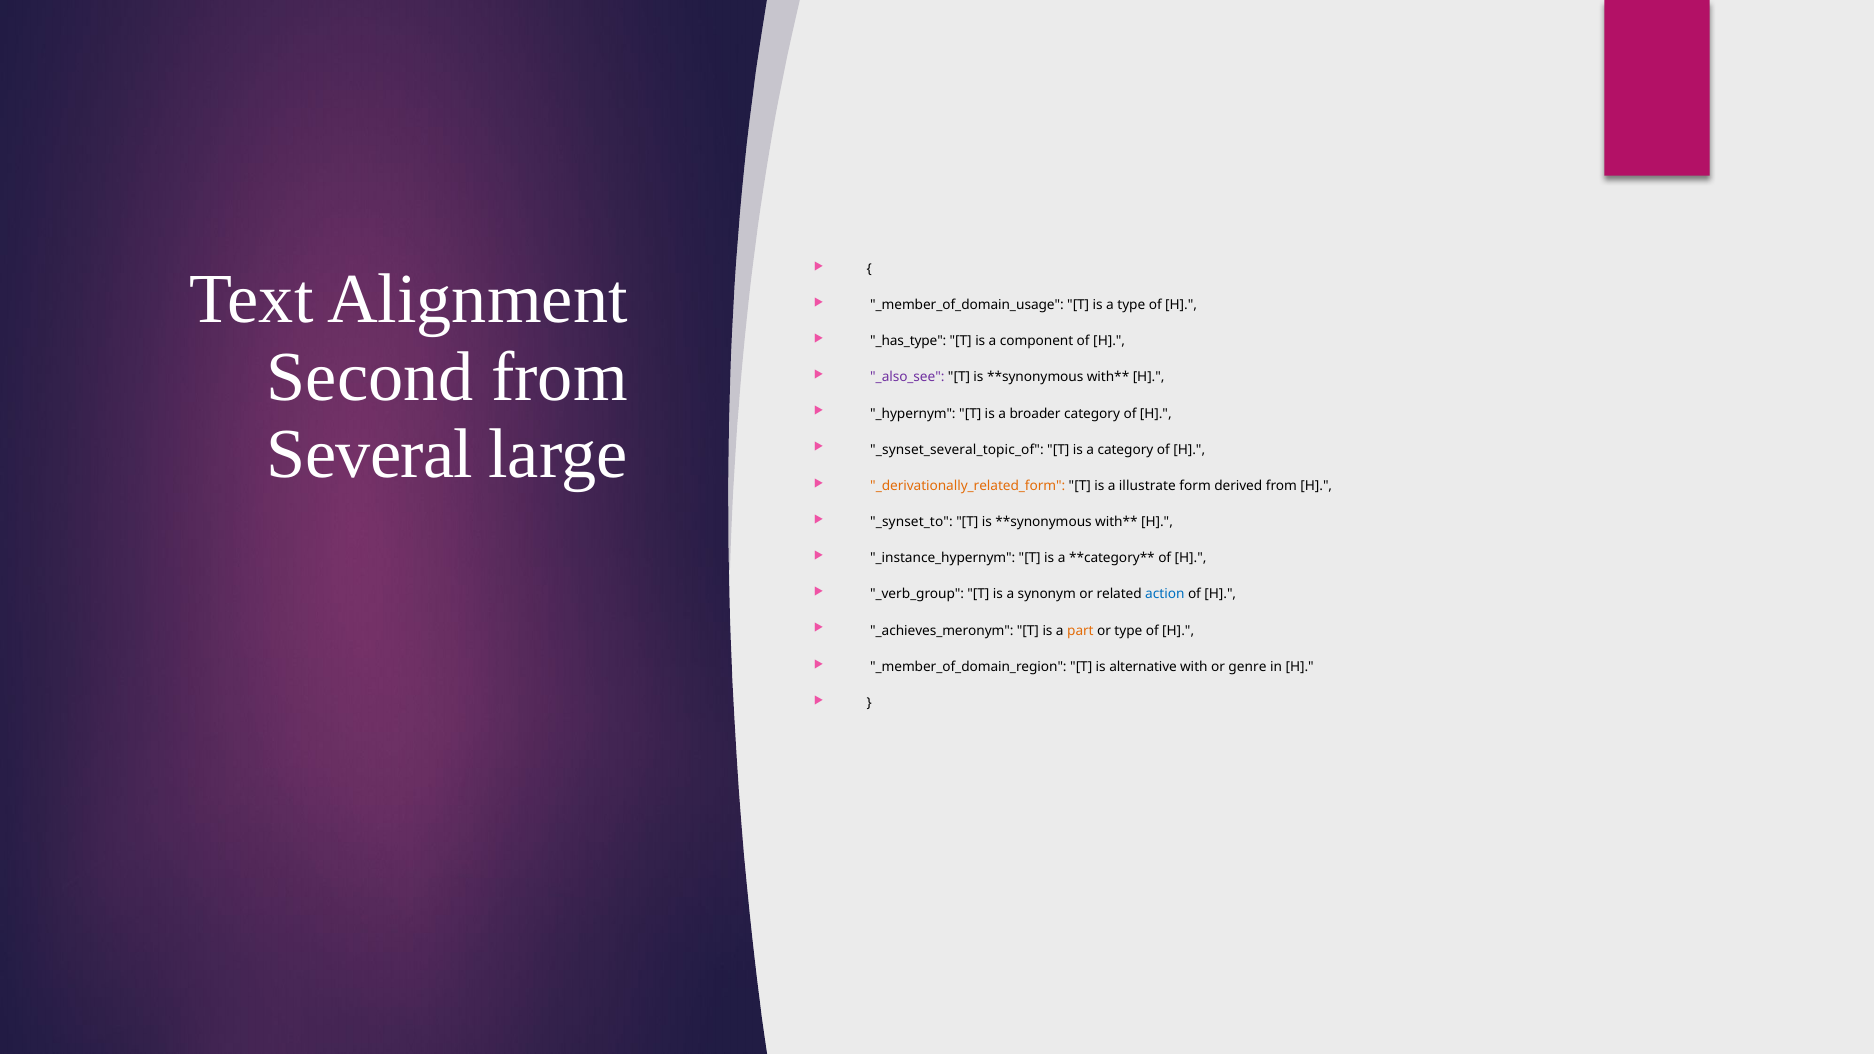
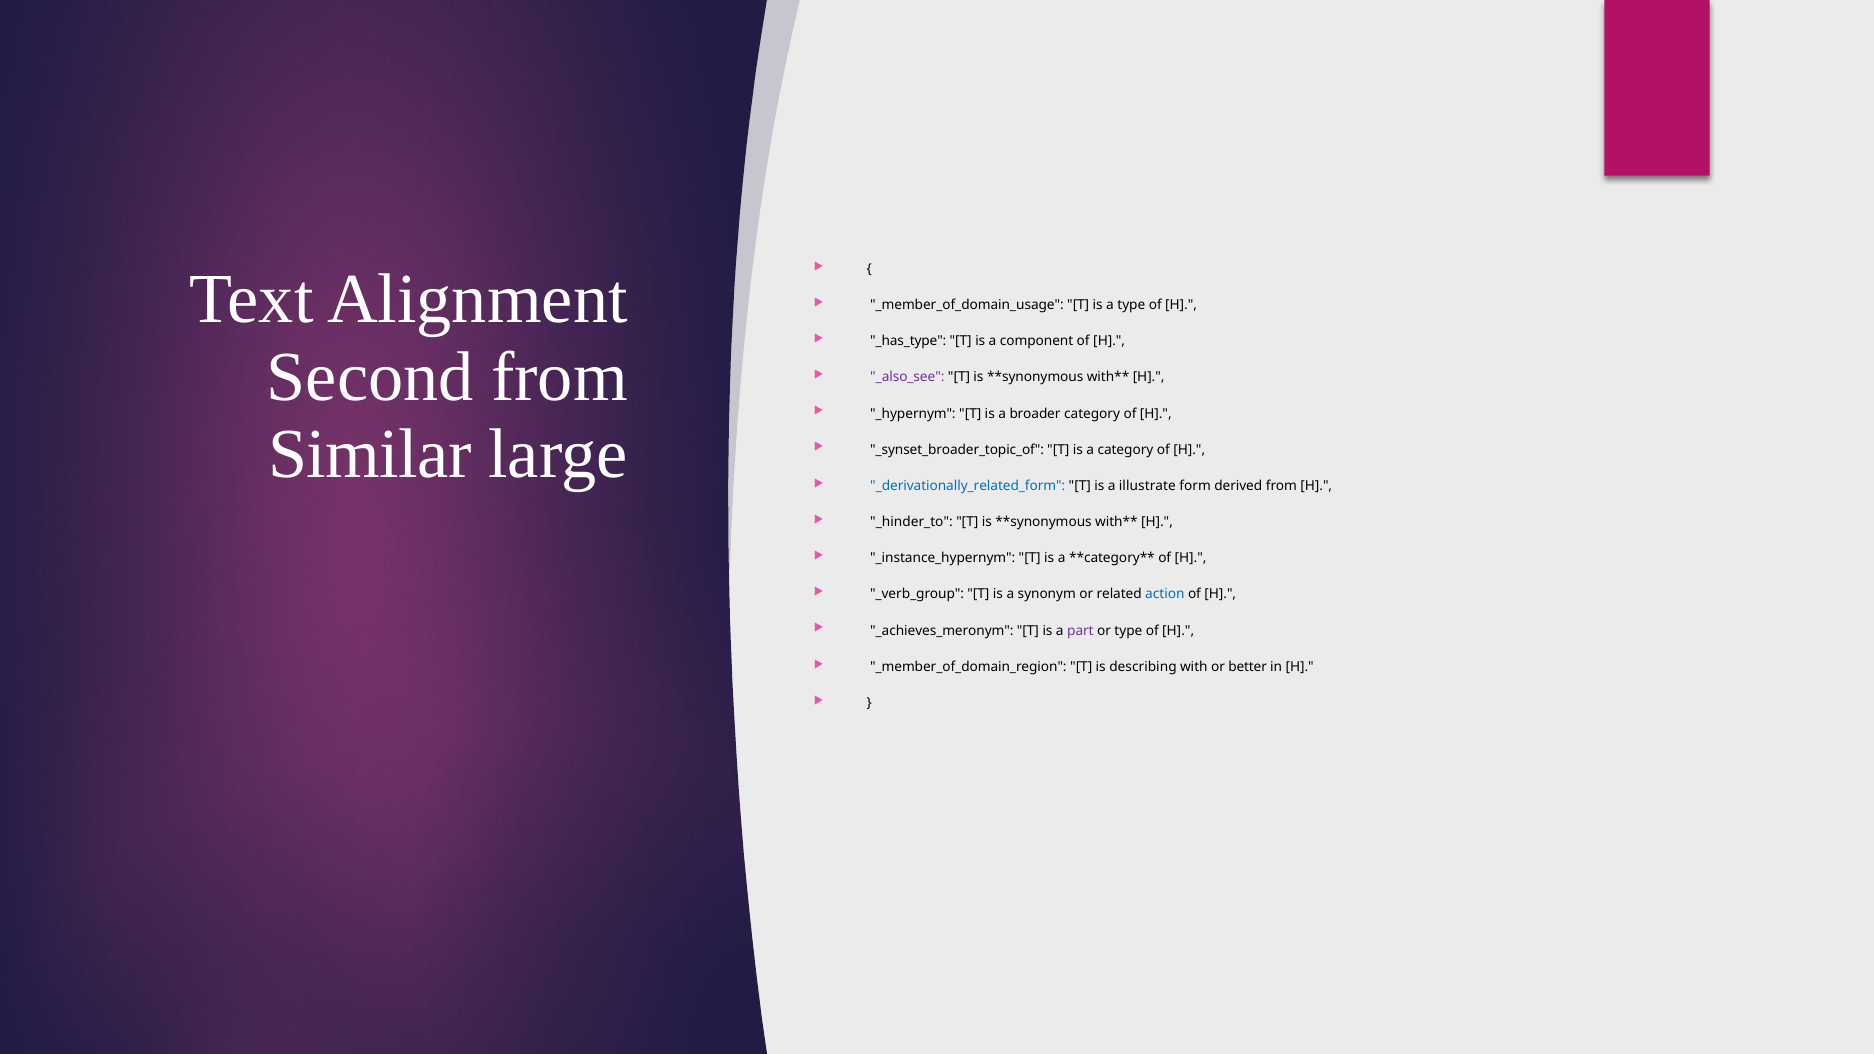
Several: Several -> Similar (370, 455)
_synset_several_topic_of: _synset_several_topic_of -> _synset_broader_topic_of (957, 450)
_derivationally_related_form colour: orange -> blue (968, 486)
_synset_to: _synset_to -> _hinder_to (912, 522)
part colour: orange -> purple (1080, 631)
alternative: alternative -> describing (1143, 667)
genre: genre -> better (1248, 667)
